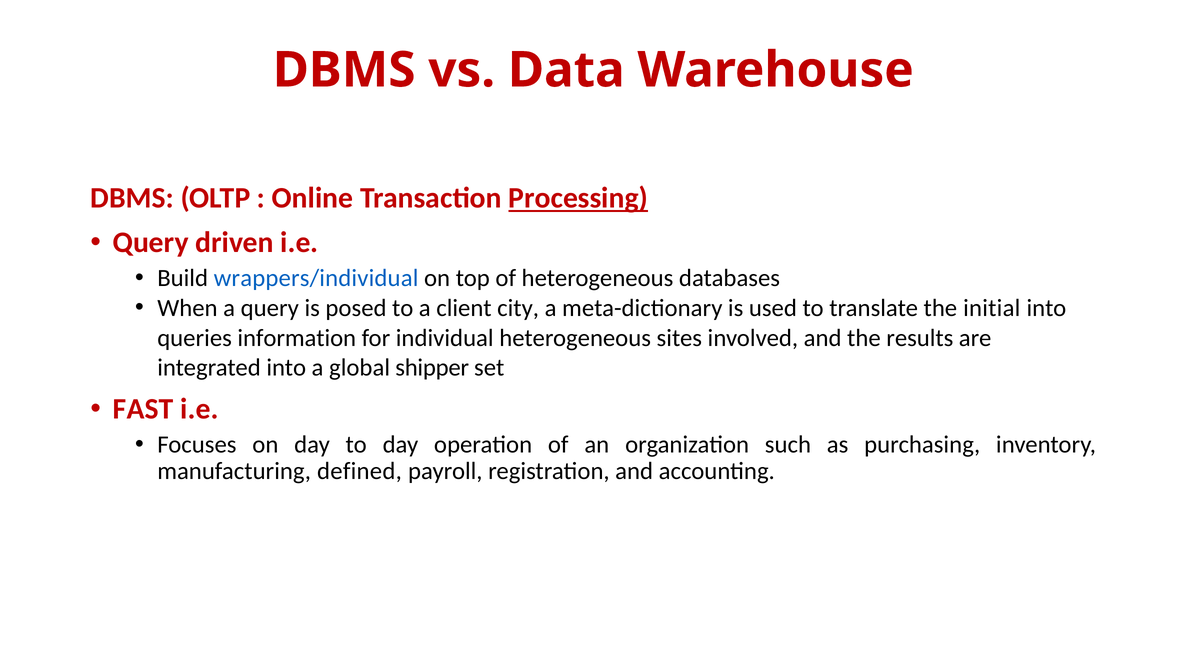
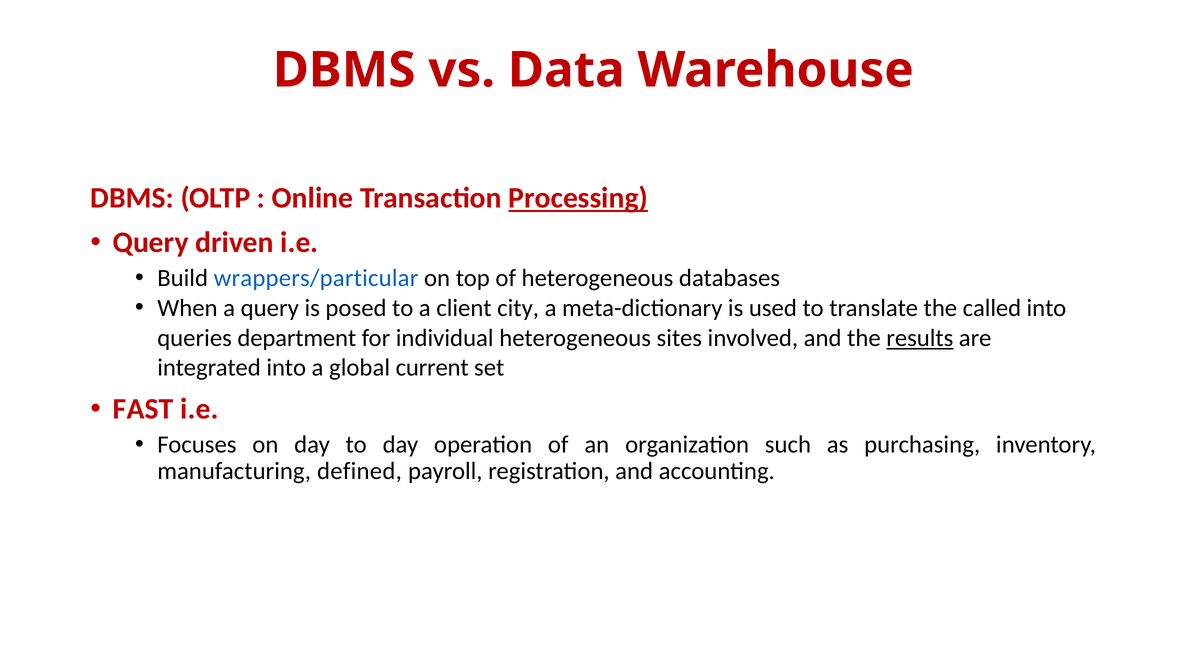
wrappers/individual: wrappers/individual -> wrappers/particular (316, 278)
initial: initial -> called (992, 308)
information: information -> department (297, 338)
results underline: none -> present (920, 338)
shipper: shipper -> current (432, 367)
